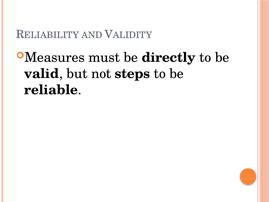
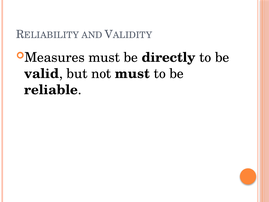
not steps: steps -> must (132, 74)
